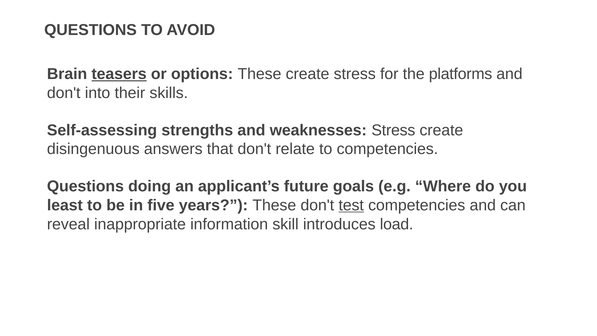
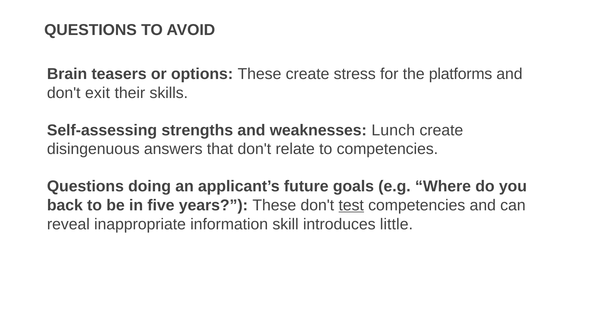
teasers underline: present -> none (119, 74)
into: into -> exit (97, 93)
weaknesses Stress: Stress -> Lunch (393, 130)
least: least -> back (65, 205)
load: load -> little (396, 224)
